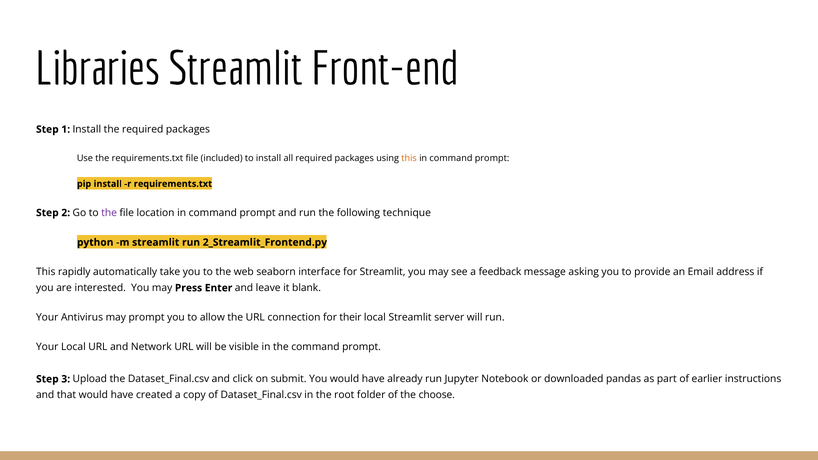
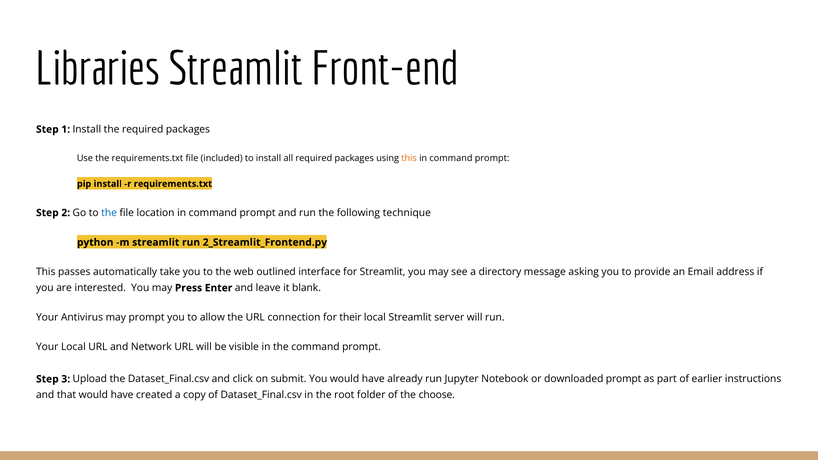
the colour: purple -> blue (109, 213)
rapidly: rapidly -> passes (74, 272)
seaborn: seaborn -> outlined (276, 272)
feedback: feedback -> directory (500, 272)
downloaded pandas: pandas -> prompt (624, 379)
